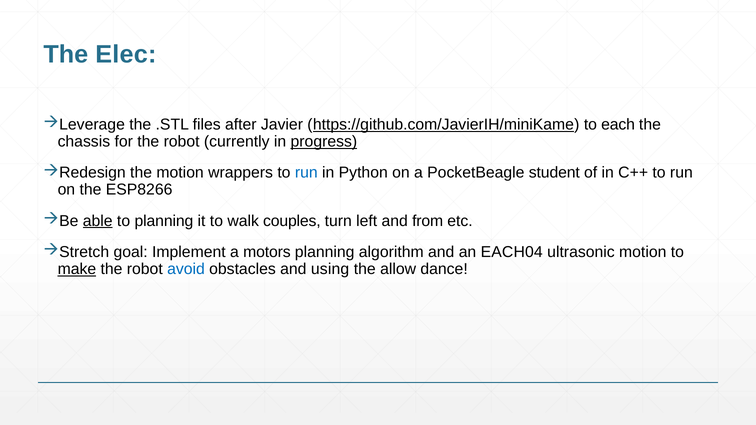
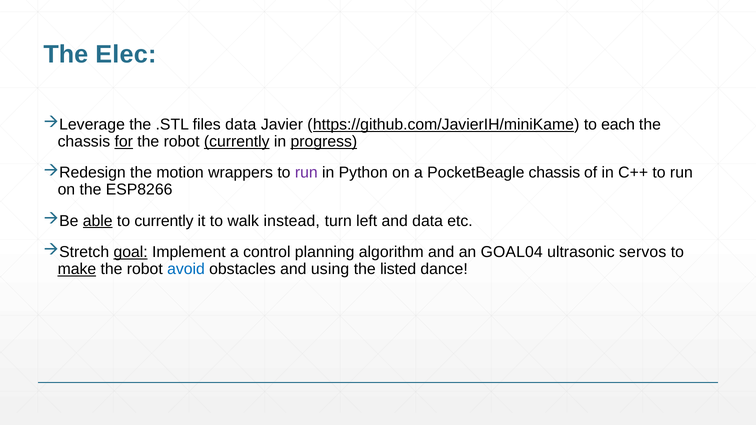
files after: after -> data (241, 125)
for underline: none -> present (124, 142)
currently underline: none -> present (237, 142)
run colour: blue -> purple (306, 173)
PocketBeagle student: student -> chassis (554, 173)
to planning: planning -> currently (164, 221)
couples: couples -> instead (292, 221)
and from: from -> data (428, 221)
goal underline: none -> present (131, 252)
motors: motors -> control (267, 252)
EACH04: EACH04 -> GOAL04 (512, 252)
ultrasonic motion: motion -> servos (643, 252)
allow: allow -> listed (398, 269)
